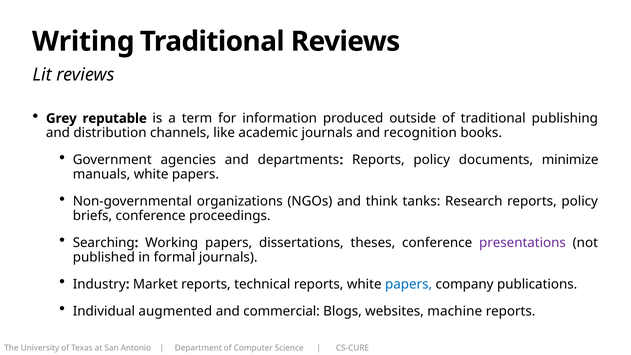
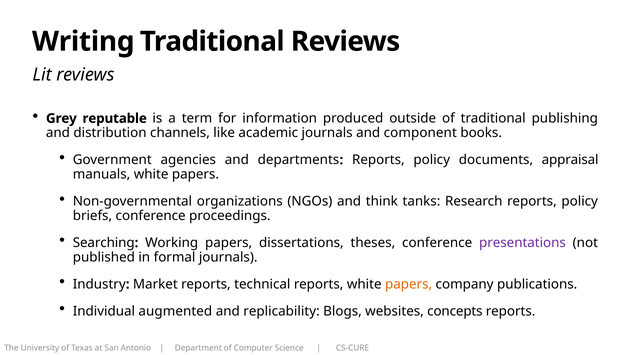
recognition: recognition -> component (420, 133)
minimize: minimize -> appraisal (570, 160)
papers colour: blue -> orange (409, 284)
commercial: commercial -> replicability (282, 311)
machine: machine -> concepts (455, 311)
